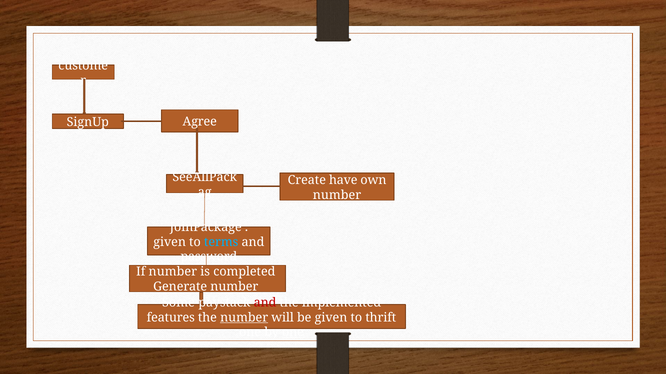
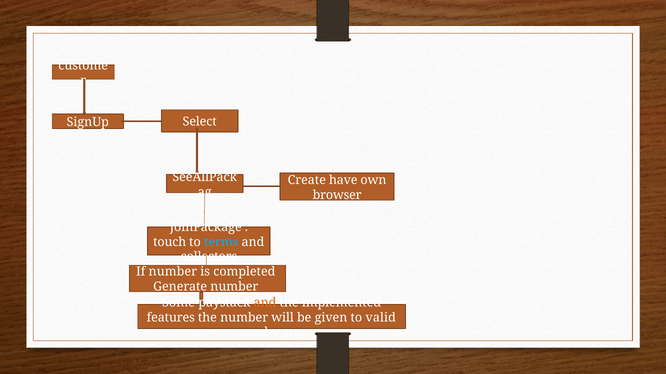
Agree: Agree -> Select (200, 122)
number: number -> browser (337, 195)
given: given -> touch (170, 242)
password: password -> collectors (209, 257)
and colour: red -> orange (265, 303)
number underline: present -> none (244, 318)
thrift: thrift -> valid (381, 318)
